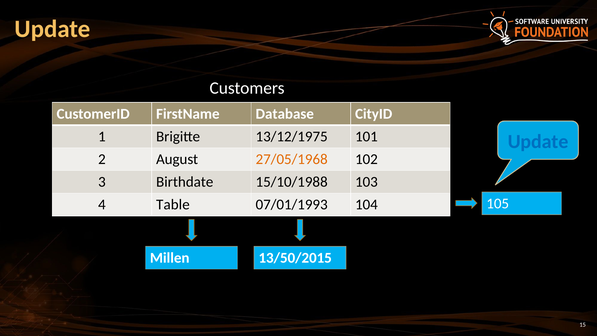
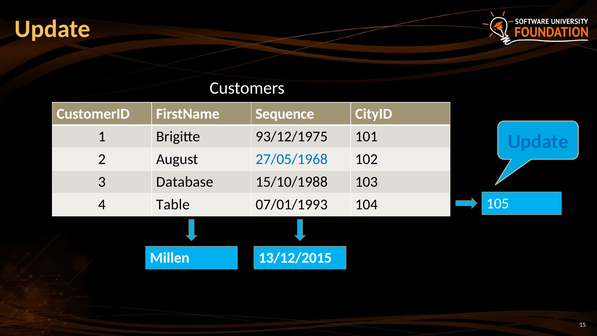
Database: Database -> Sequence (285, 114)
13/12/1975: 13/12/1975 -> 93/12/1975 (292, 137)
27/05/1968 colour: orange -> blue (292, 159)
Birthdate: Birthdate -> Database (185, 182)
13/50/2015: 13/50/2015 -> 13/12/2015 (295, 258)
